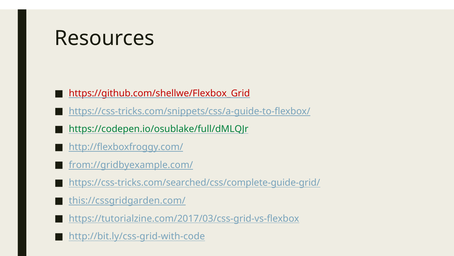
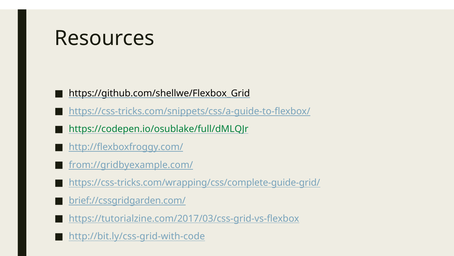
https://github.com/shellwe/Flexbox_Grid colour: red -> black (159, 93)
https://css-tricks.com/searched/css/complete-guide-grid/: https://css-tricks.com/searched/css/complete-guide-grid/ -> https://css-tricks.com/wrapping/css/complete-guide-grid/ (194, 182)
this://cssgridgarden.com/: this://cssgridgarden.com/ -> brief://cssgridgarden.com/ (127, 200)
